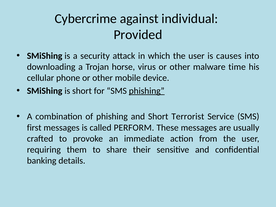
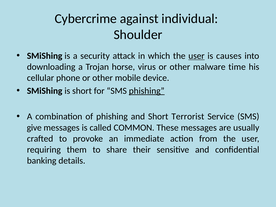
Provided: Provided -> Shoulder (138, 35)
user underline: none -> present (196, 56)
first: first -> give (34, 128)
PERFORM: PERFORM -> COMMON (134, 128)
